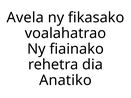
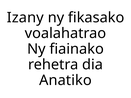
Avela: Avela -> Izany (25, 18)
